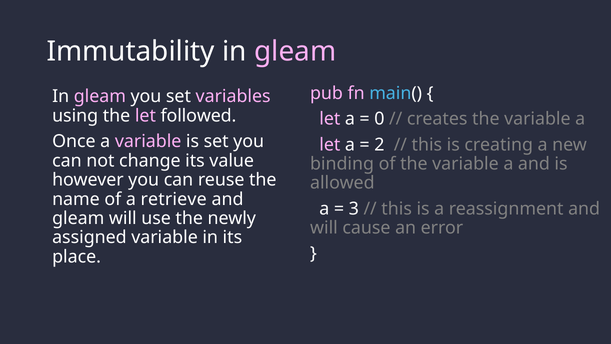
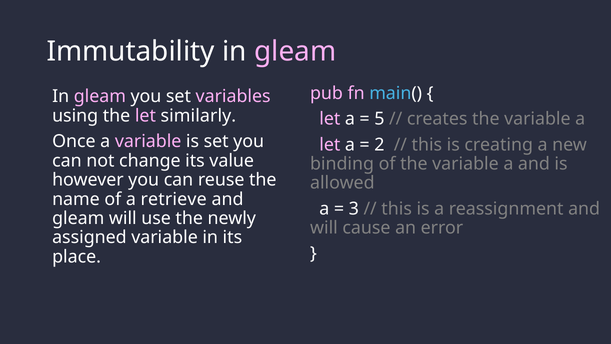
followed: followed -> similarly (198, 116)
0: 0 -> 5 (379, 119)
